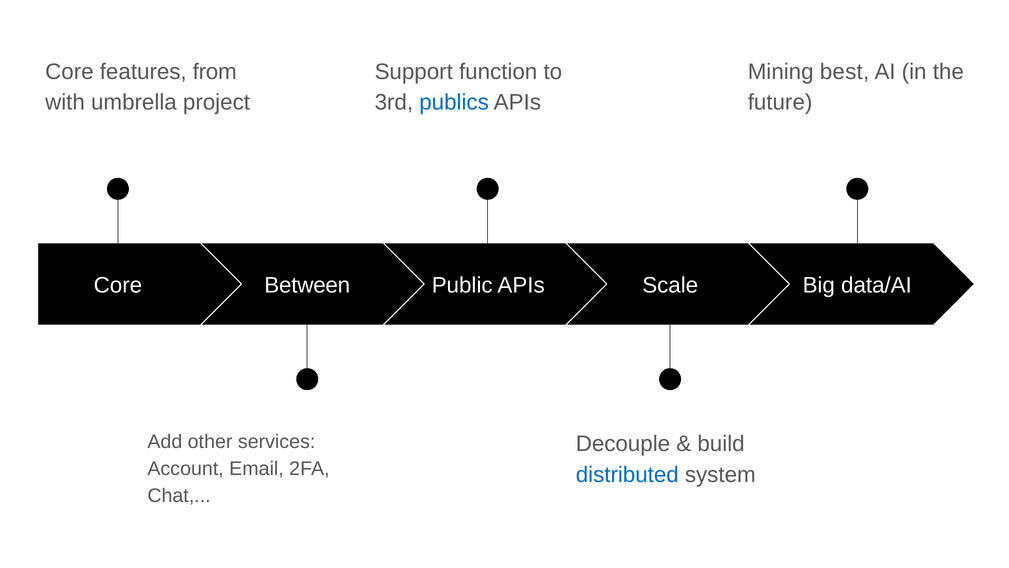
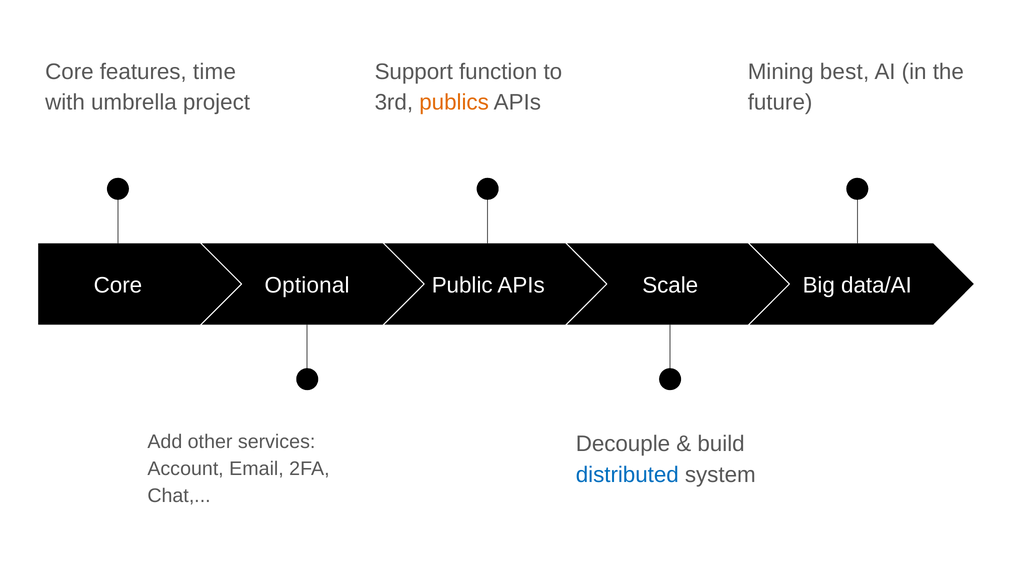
from: from -> time (214, 72)
publics colour: blue -> orange (454, 102)
Between: Between -> Optional (307, 285)
